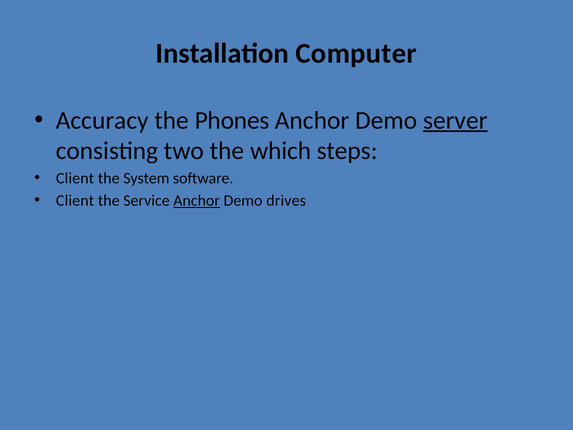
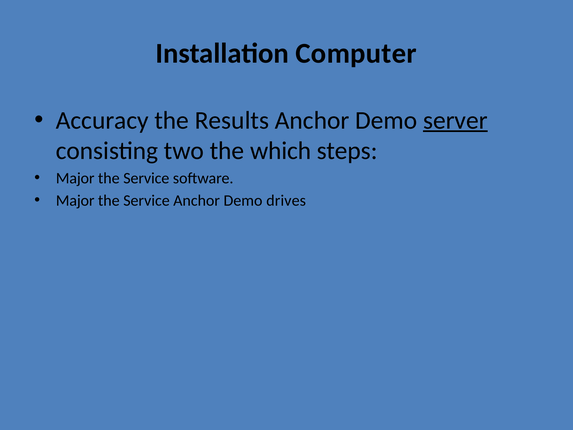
Phones: Phones -> Results (232, 120)
Client: Client -> Major (75, 178)
System: System -> Service (146, 178)
Client: Client -> Major (75, 200)
Anchor underline: present -> none (197, 200)
